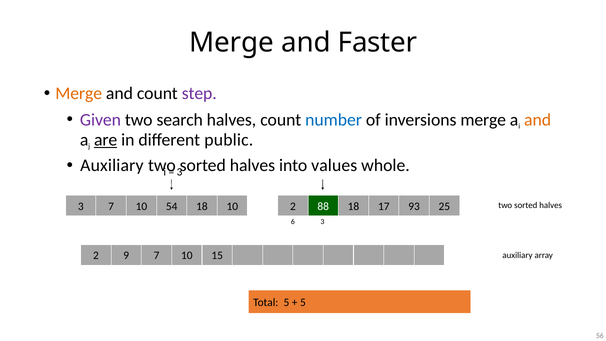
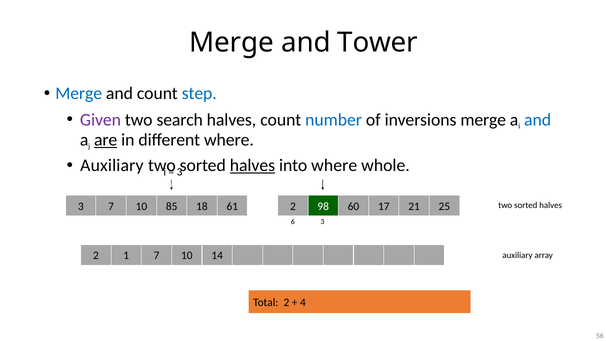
Faster: Faster -> Tower (378, 42)
Merge colour: orange -> blue (79, 94)
step colour: purple -> blue (199, 94)
and colour: orange -> blue (538, 120)
different public: public -> where (229, 140)
halves underline: none -> present (252, 165)
into values: values -> where (334, 165)
54: 54 -> 85 (172, 206)
18 10: 10 -> 61 (232, 206)
88: 88 -> 98 (323, 206)
7 18: 18 -> 60 (353, 206)
93: 93 -> 21 (414, 206)
9: 9 -> 1 (126, 256)
15: 15 -> 14 (217, 256)
Total 5: 5 -> 2 (286, 302)
5: 5 -> 4 (303, 302)
